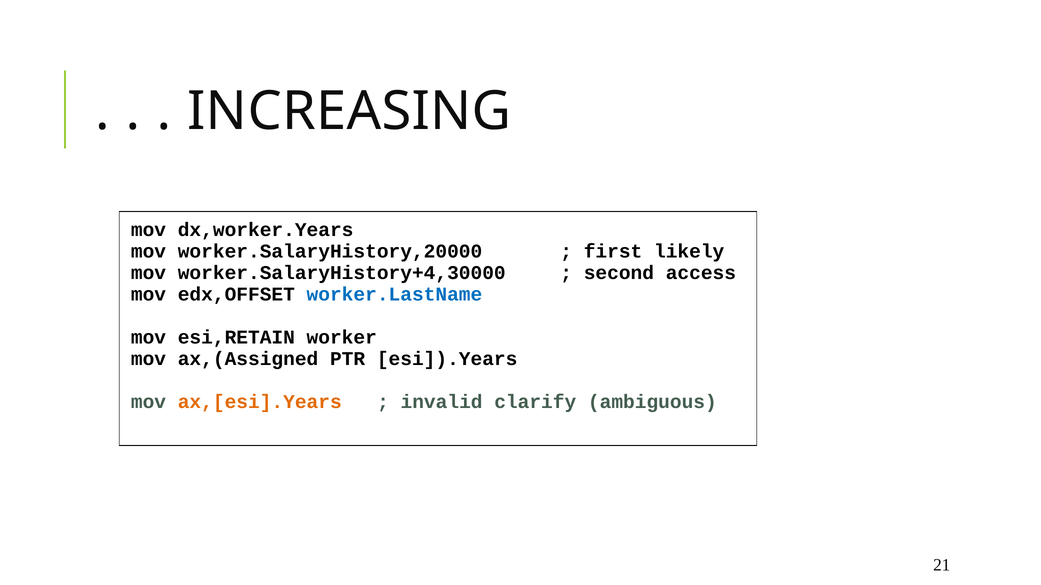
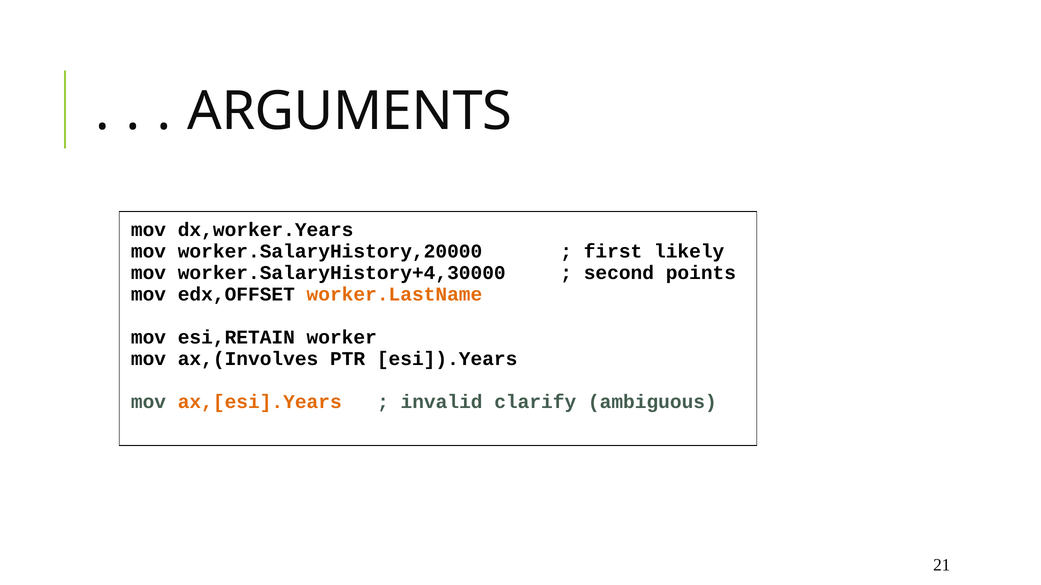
INCREASING: INCREASING -> ARGUMENTS (350, 112)
access: access -> points (701, 273)
worker.LastName colour: blue -> orange (394, 295)
ax,(Assigned: ax,(Assigned -> ax,(Involves (248, 359)
